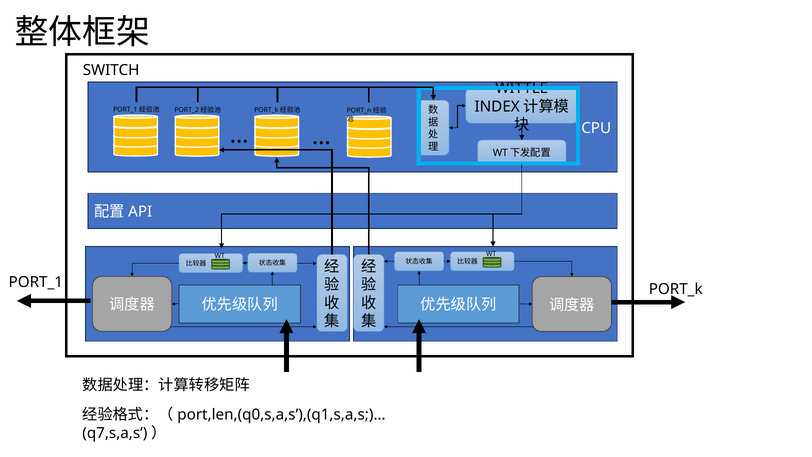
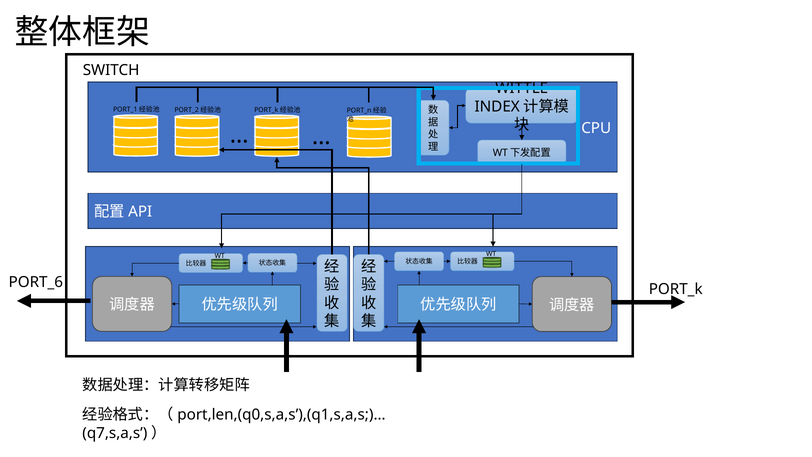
PORT_1: PORT_1 -> PORT_6 (36, 282)
